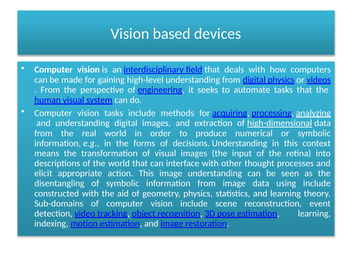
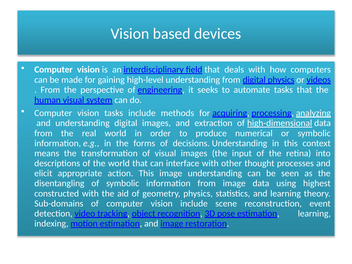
using include: include -> highest (317, 183)
